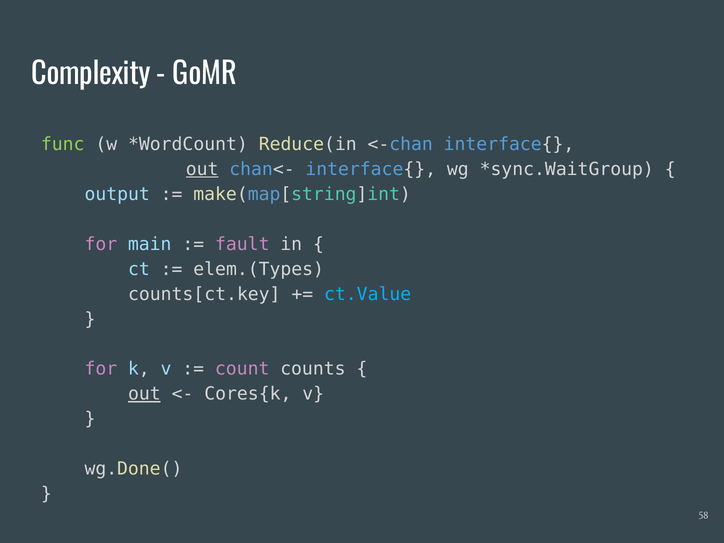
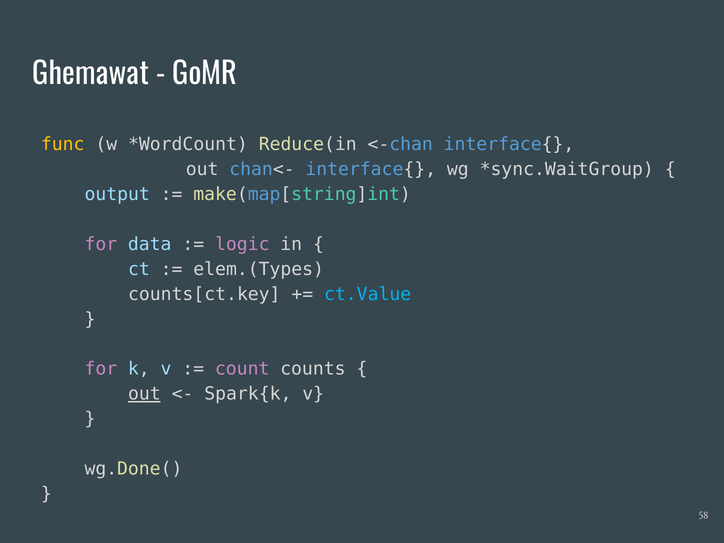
Complexity: Complexity -> Ghemawat (91, 74)
func colour: light green -> yellow (63, 144)
out underline: present -> none (202, 169)
main: main -> data (150, 244)
fault: fault -> logic (242, 244)
Cores{k: Cores{k -> Spark{k (248, 394)
